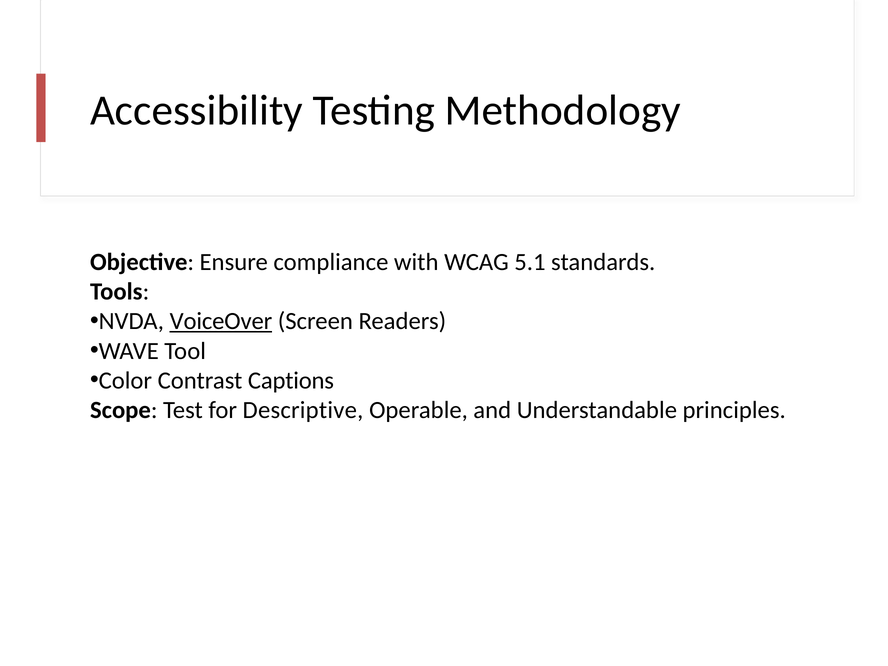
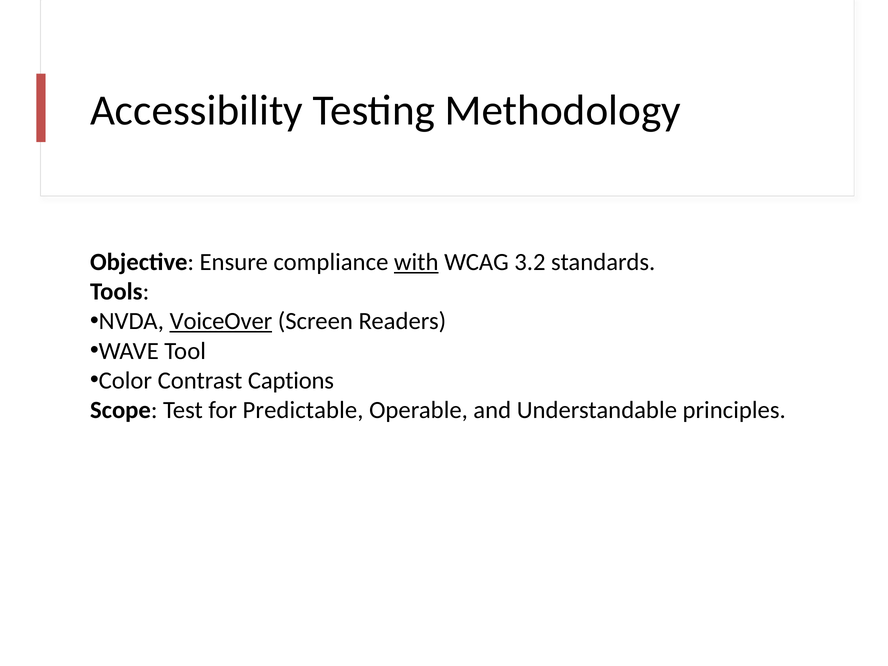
with underline: none -> present (416, 262)
5.1: 5.1 -> 3.2 (530, 262)
Descriptive: Descriptive -> Predictable (303, 410)
